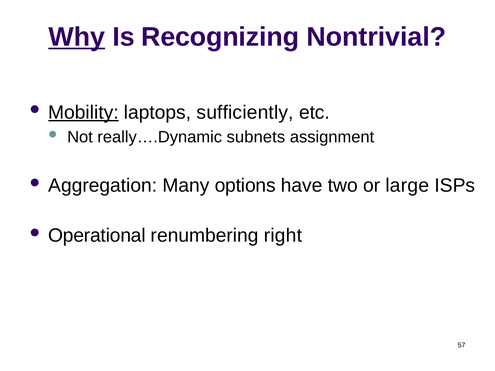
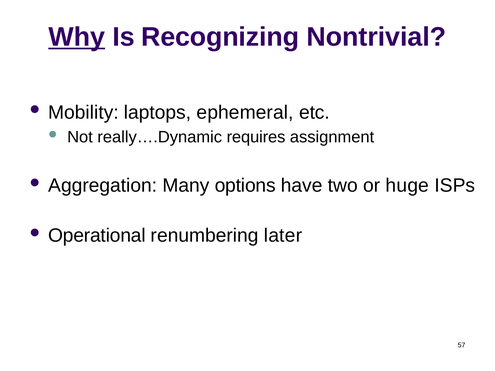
Mobility underline: present -> none (83, 112)
sufficiently: sufficiently -> ephemeral (245, 112)
subnets: subnets -> requires (256, 137)
large: large -> huge (407, 186)
right: right -> later (283, 236)
